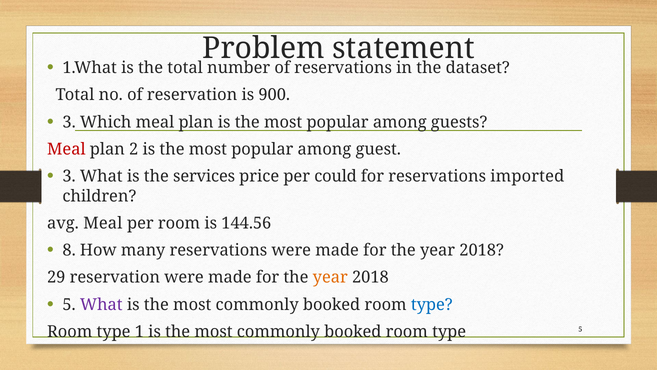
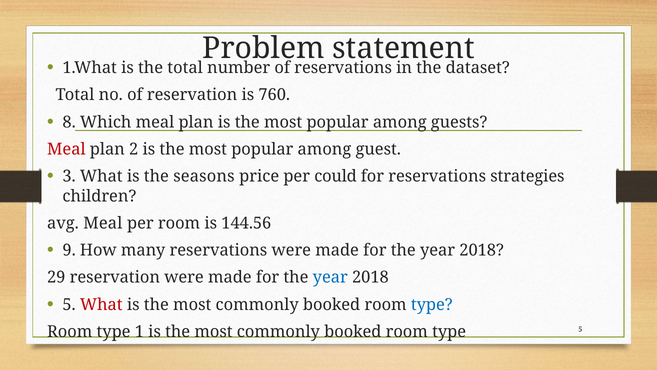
900: 900 -> 760 (274, 95)
3: 3 -> 8 (69, 122)
services: services -> seasons (204, 176)
imported: imported -> strategies (527, 176)
8: 8 -> 9 (69, 250)
year colour: orange -> blue (330, 277)
What colour: purple -> red (101, 304)
